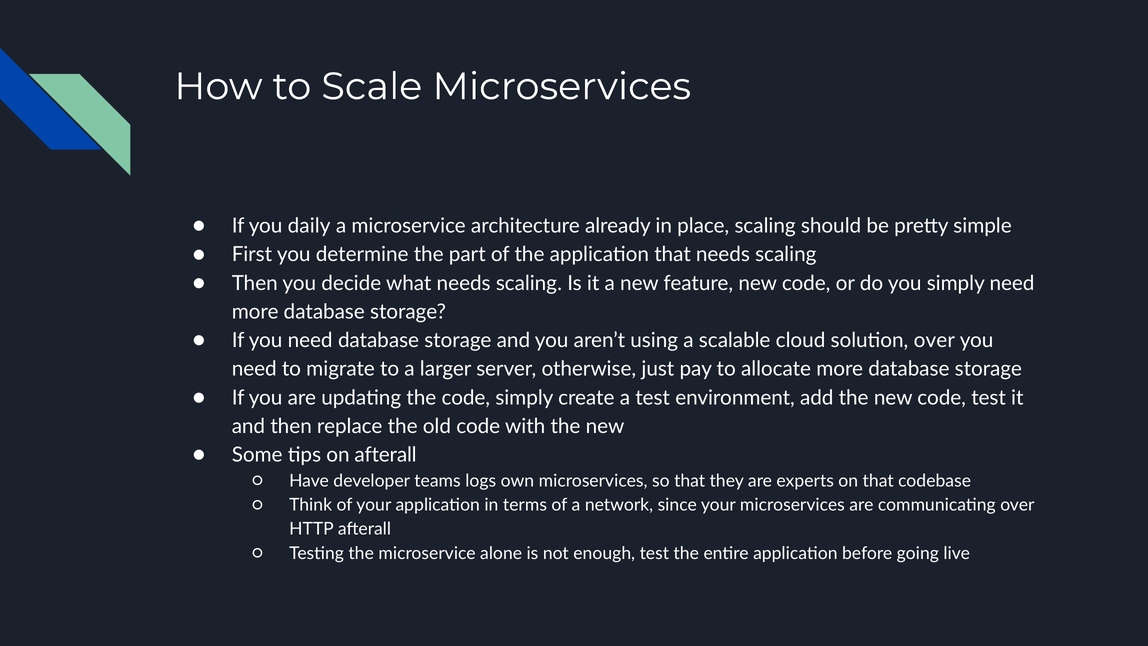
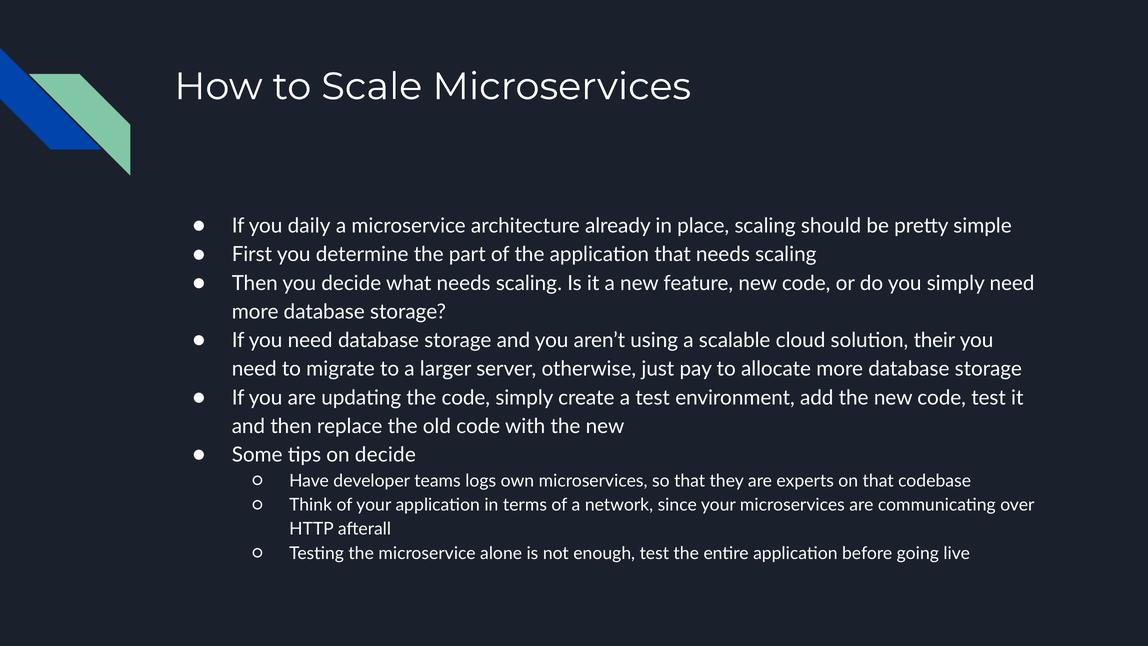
solution over: over -> their (934, 340)
on afterall: afterall -> decide (385, 455)
